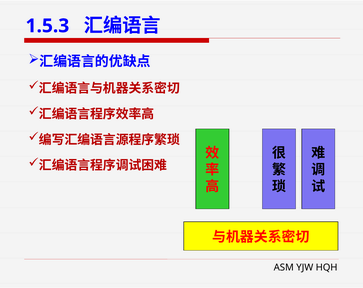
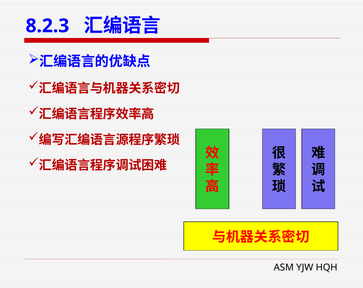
1.5.3: 1.5.3 -> 8.2.3 (47, 26)
